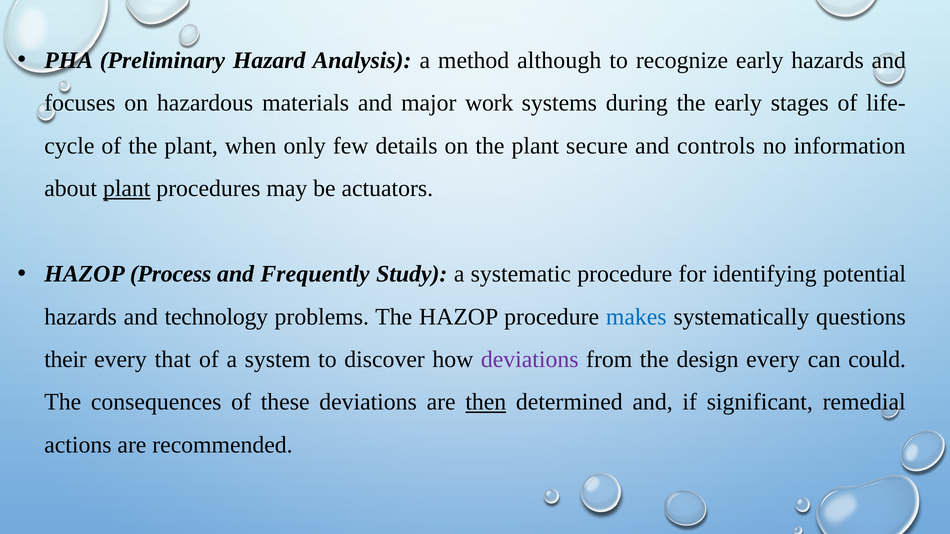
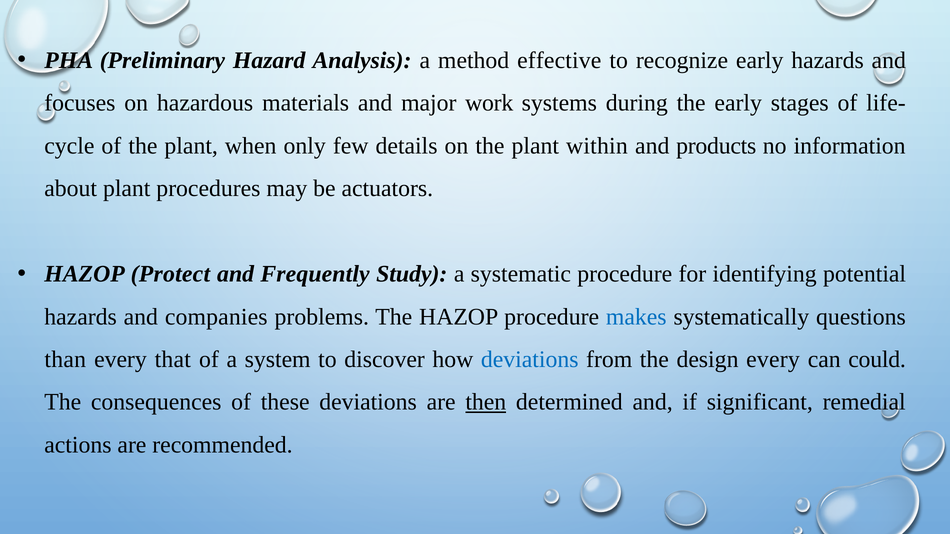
although: although -> effective (559, 60)
secure: secure -> within (597, 146)
controls: controls -> products (716, 146)
plant underline: present -> none (127, 189)
Process: Process -> Protect (170, 274)
technology: technology -> companies (216, 317)
their: their -> than (65, 360)
deviations colour: purple -> blue (530, 360)
